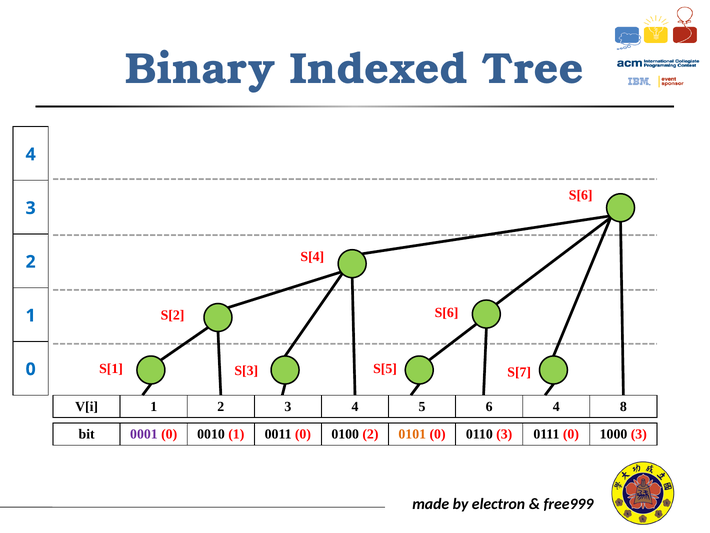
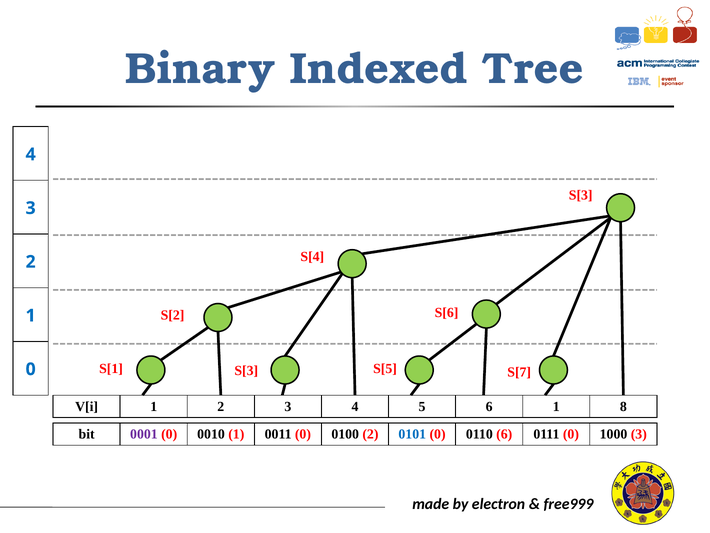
S[6: S[6 -> S[3 (581, 195)
6 4: 4 -> 1 (556, 406)
0101 colour: orange -> blue (412, 434)
0110 3: 3 -> 6 (504, 434)
